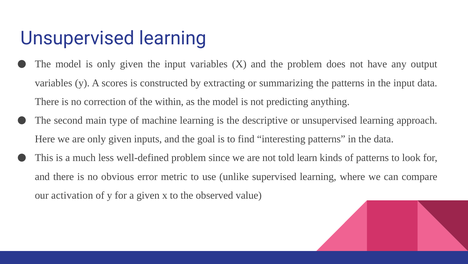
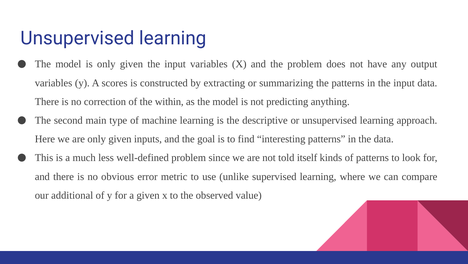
learn: learn -> itself (307, 157)
activation: activation -> additional (72, 195)
